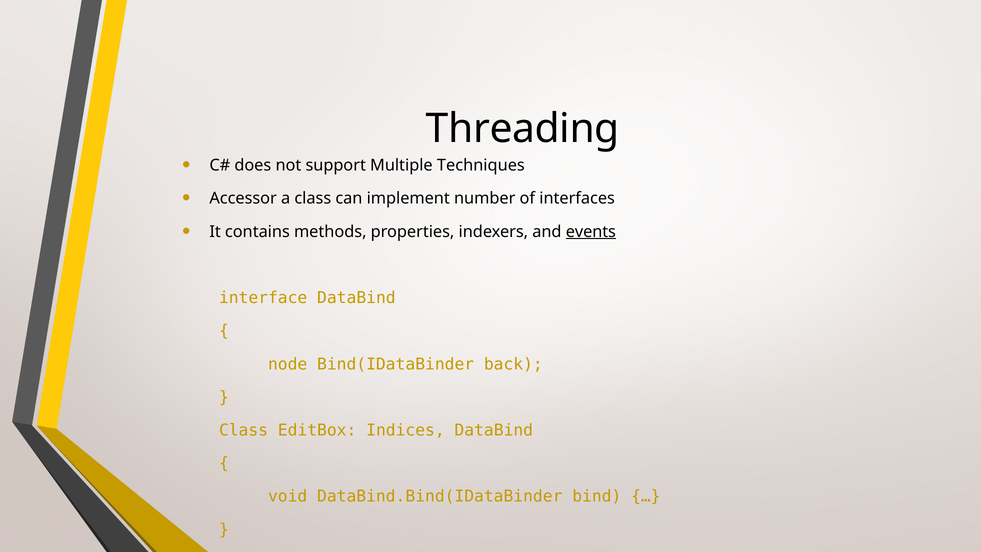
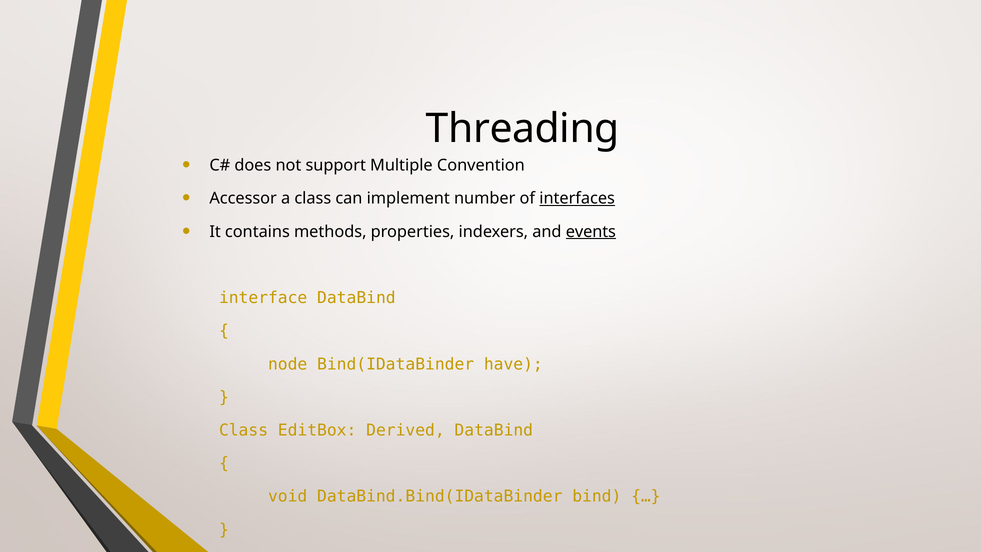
Techniques: Techniques -> Convention (481, 165)
interfaces underline: none -> present (577, 198)
back: back -> have (513, 364)
Indices: Indices -> Derived (405, 430)
